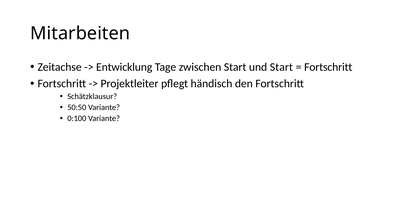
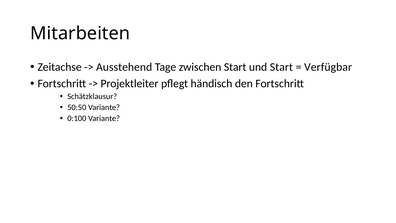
Entwicklung: Entwicklung -> Ausstehend (124, 67)
Fortschritt: Fortschritt -> Verfügbar (328, 67)
